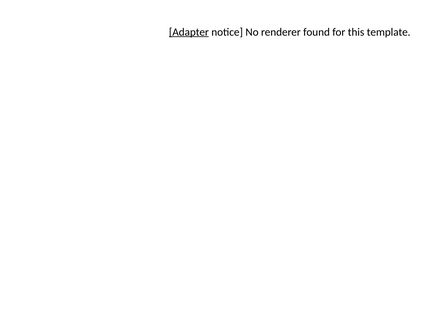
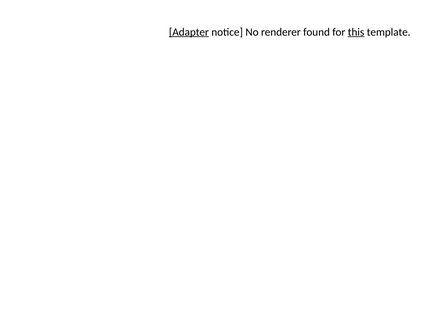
this underline: none -> present (356, 32)
